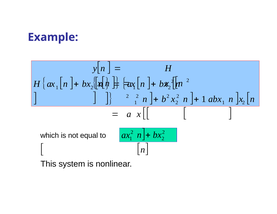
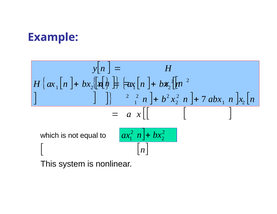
1: 1 -> 7 (204, 99)
